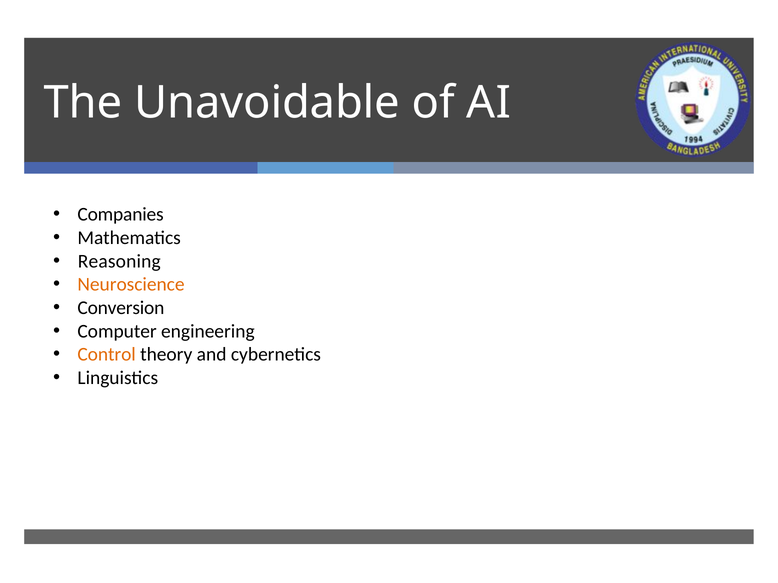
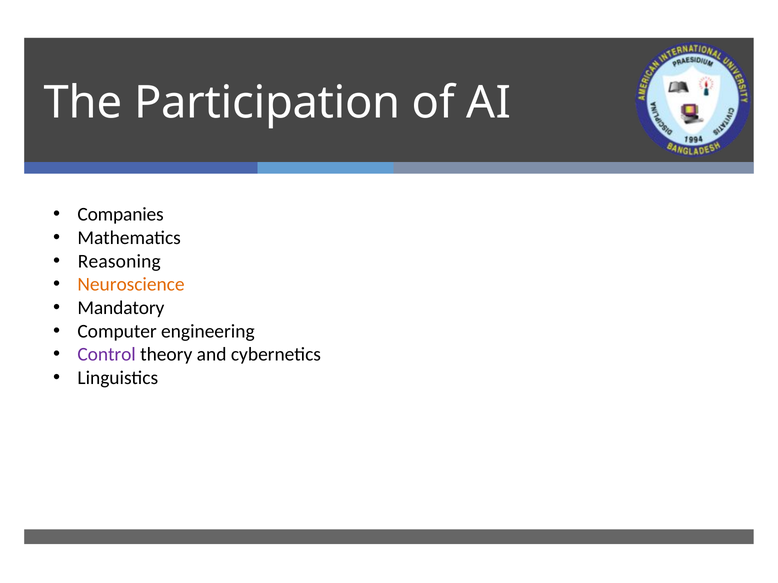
Unavoidable: Unavoidable -> Participation (267, 103)
Conversion: Conversion -> Mandatory (121, 308)
Control colour: orange -> purple (107, 355)
